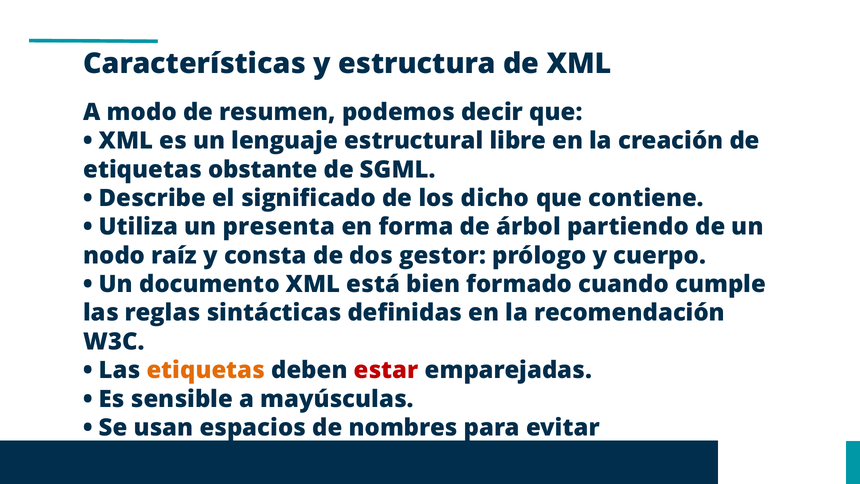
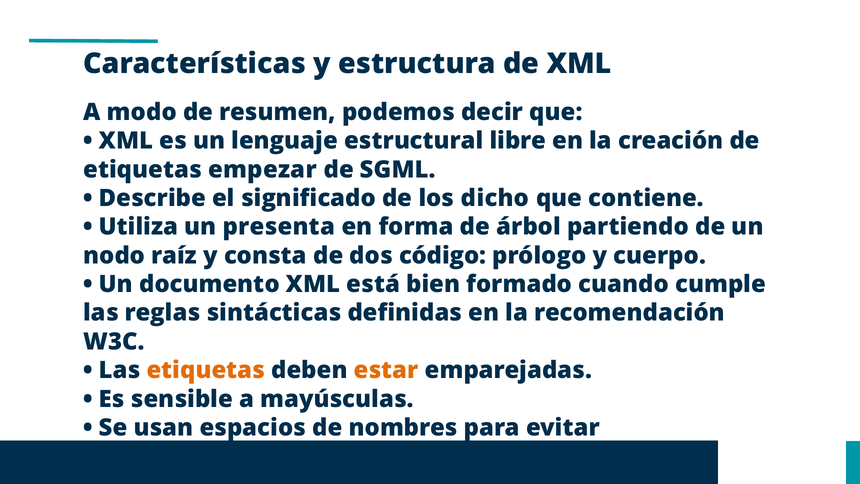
obstante: obstante -> empezar (263, 170)
gestor: gestor -> código (443, 256)
estar colour: red -> orange (386, 370)
